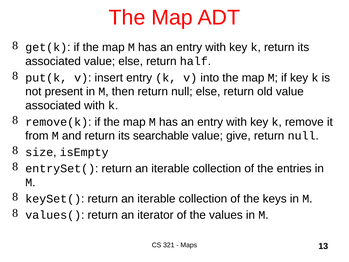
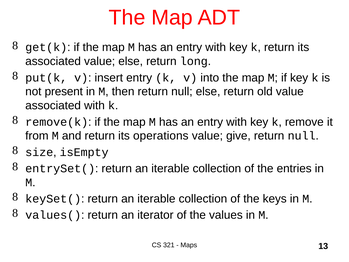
half: half -> long (194, 61)
searchable: searchable -> operations (161, 136)
